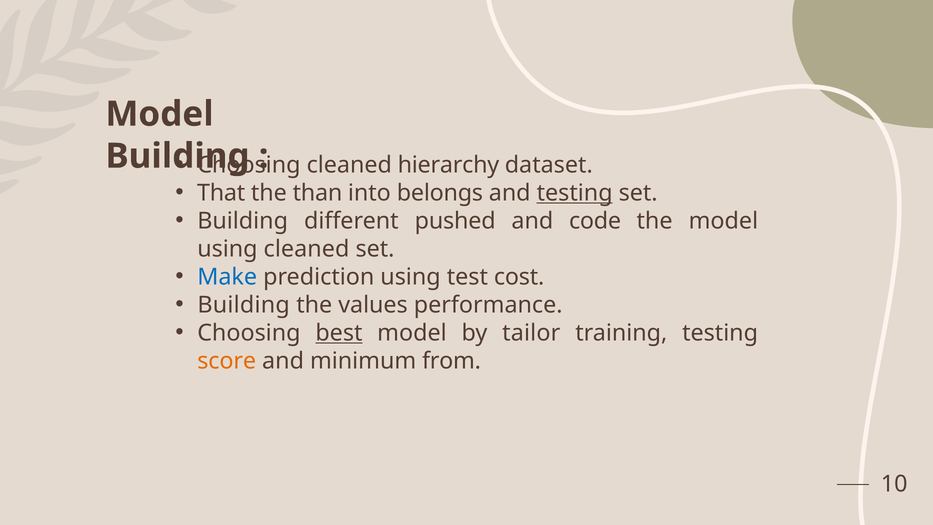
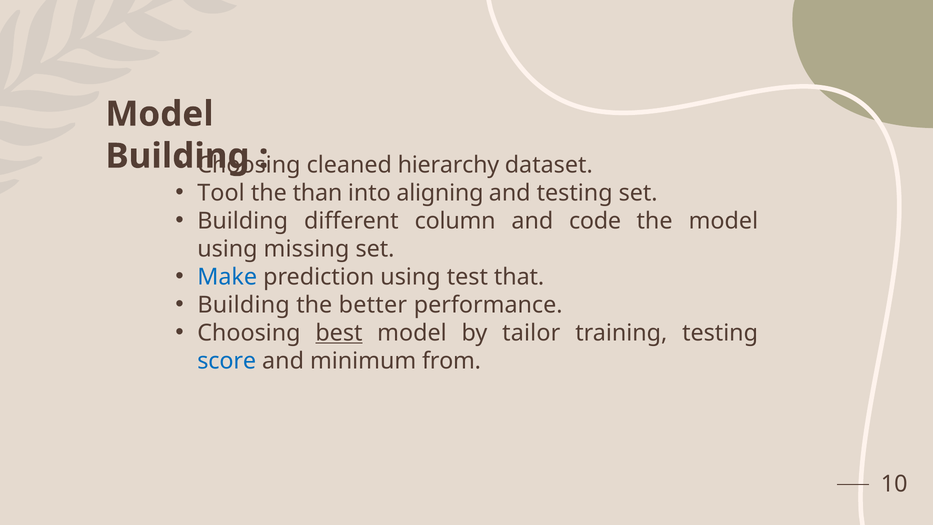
That: That -> Tool (221, 193)
belongs: belongs -> aligning (440, 193)
testing underline: present -> none (575, 193)
pushed: pushed -> column (455, 221)
using cleaned: cleaned -> missing (306, 249)
cost: cost -> that (519, 277)
values: values -> better (373, 305)
score colour: orange -> blue (227, 361)
